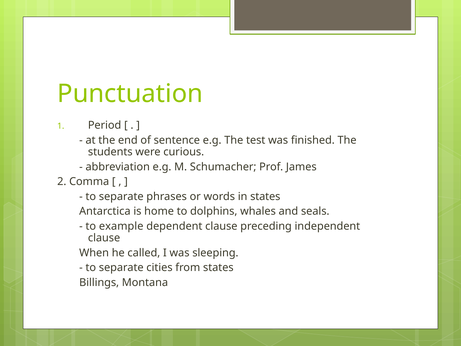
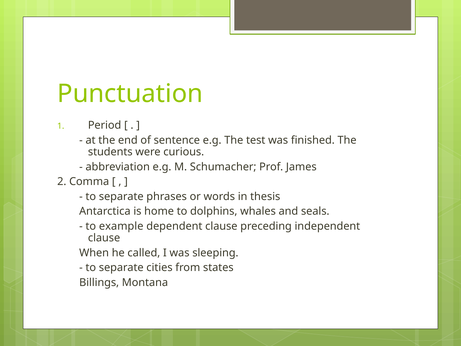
in states: states -> thesis (265, 196)
